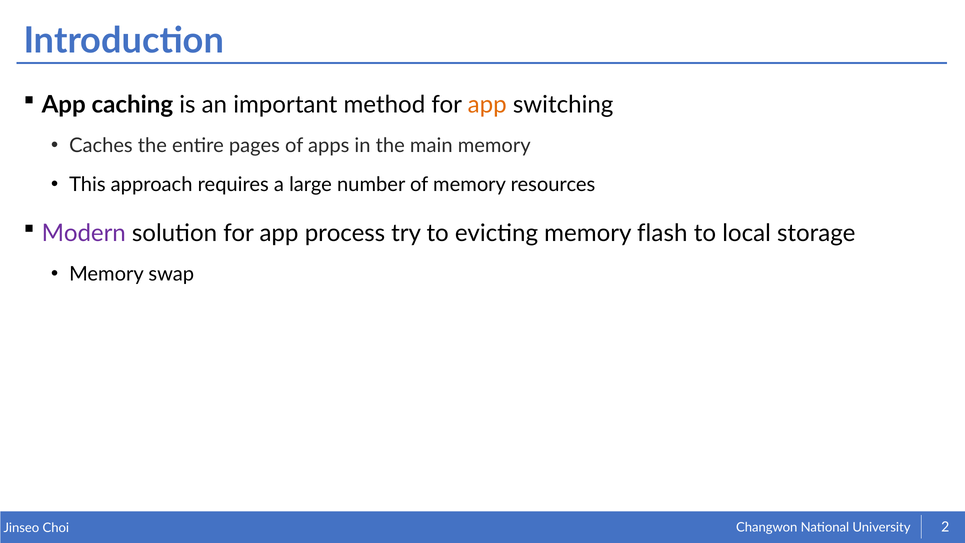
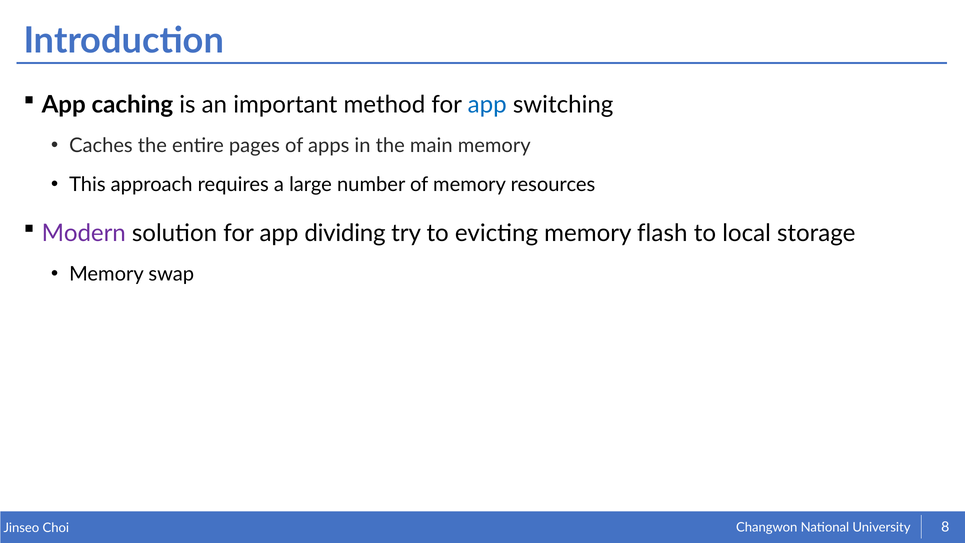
app colour: orange -> blue (487, 105)
process: process -> dividing (345, 233)
2: 2 -> 8 (945, 527)
